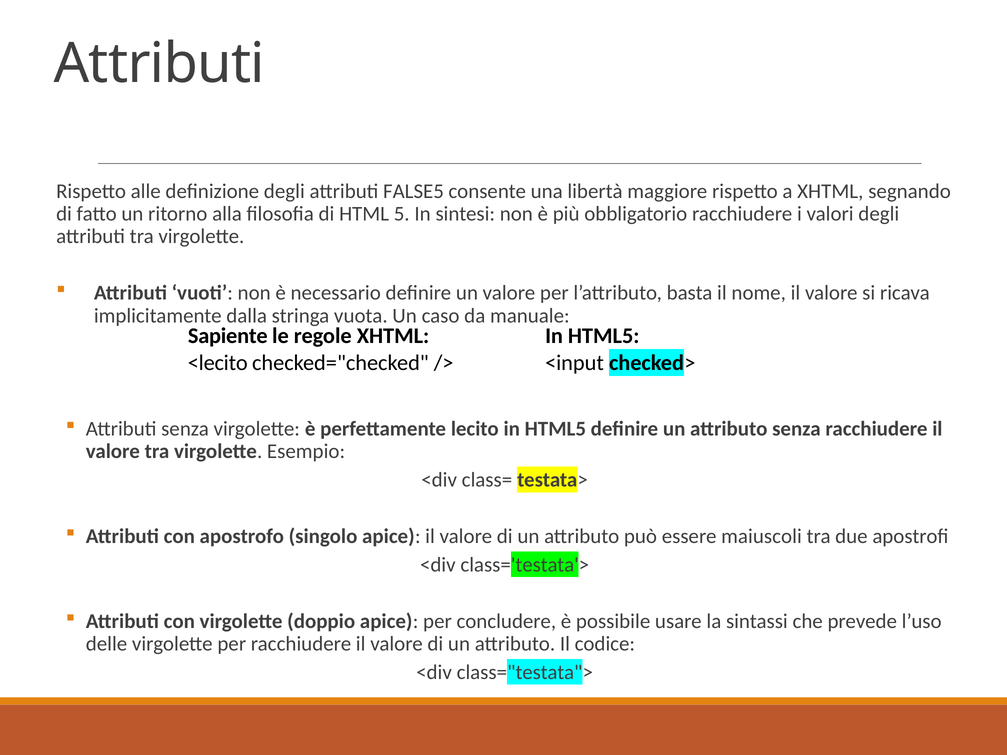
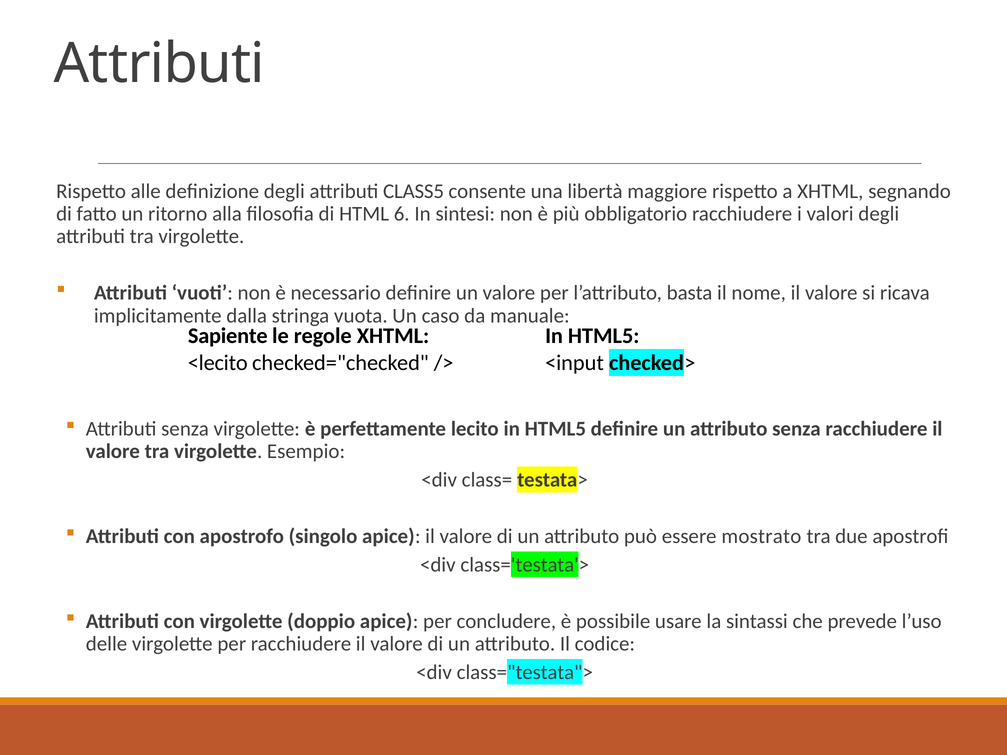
FALSE5: FALSE5 -> CLASS5 (414, 191)
5: 5 -> 6 (402, 214)
maiuscoli: maiuscoli -> mostrato (761, 537)
